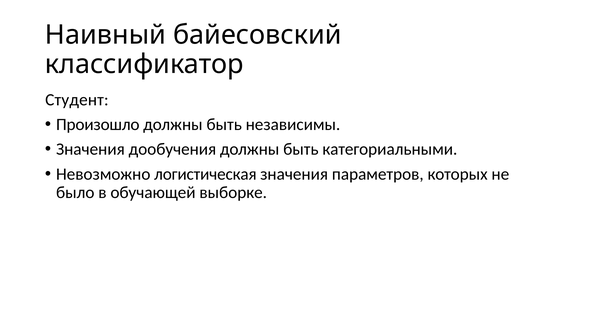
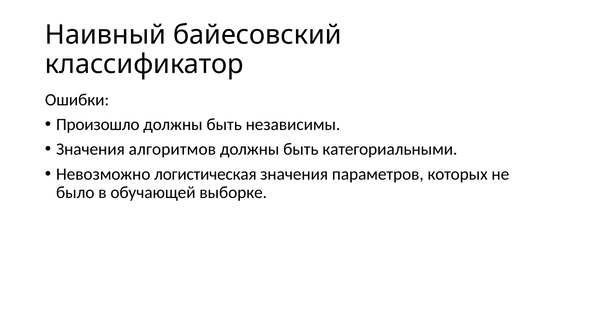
Студент: Студент -> Ошибки (77, 100)
дообучения: дообучения -> алгоритмов (172, 149)
